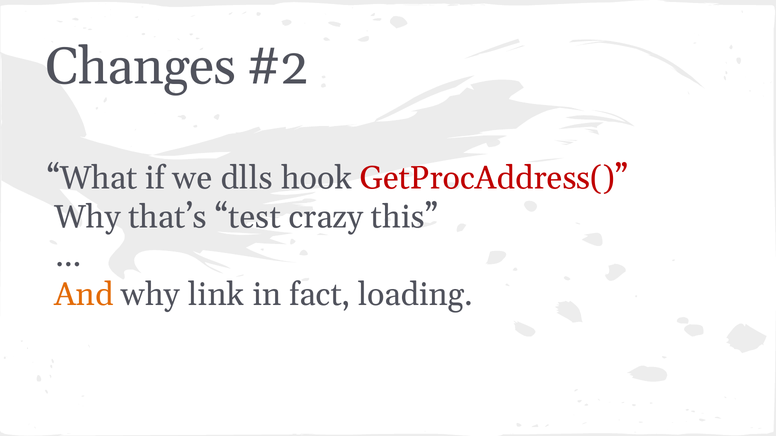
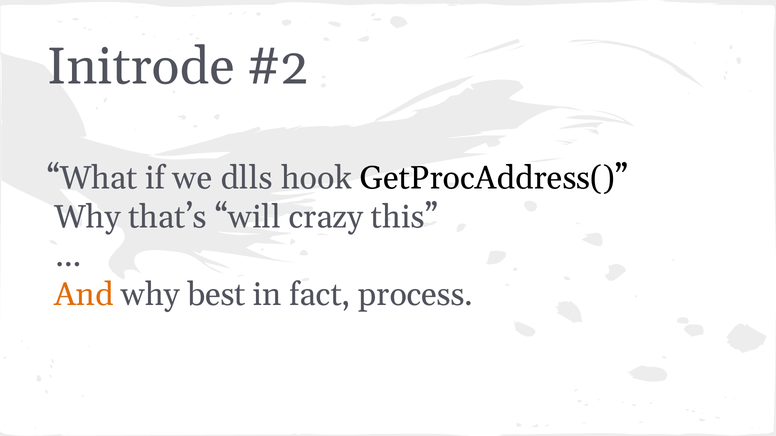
Changes: Changes -> Initrode (141, 67)
GetProcAddress( colour: red -> black (494, 178)
test: test -> will (248, 217)
link: link -> best (217, 295)
loading: loading -> process (416, 295)
